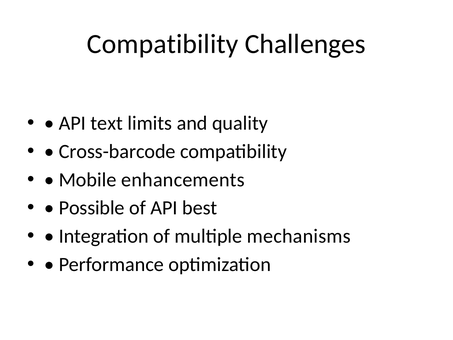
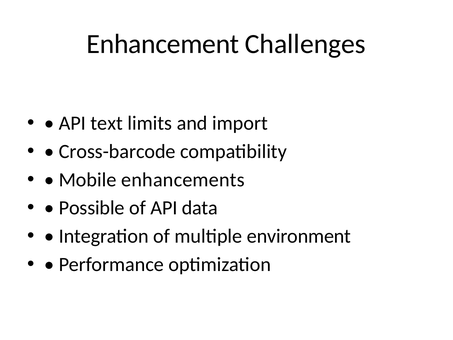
Compatibility: Compatibility -> Enhancement (163, 44)
quality: quality -> import (240, 123)
best: best -> data (200, 208)
mechanisms: mechanisms -> environment (299, 236)
